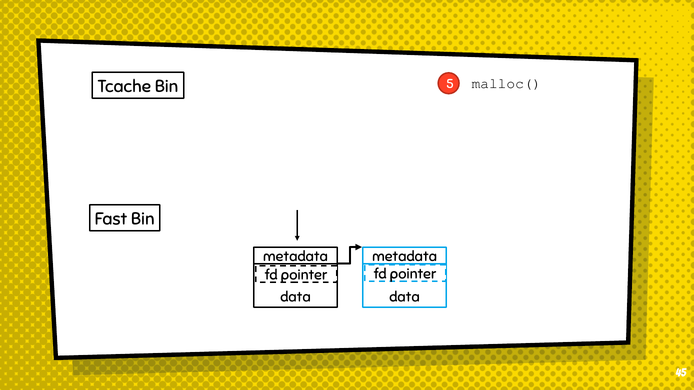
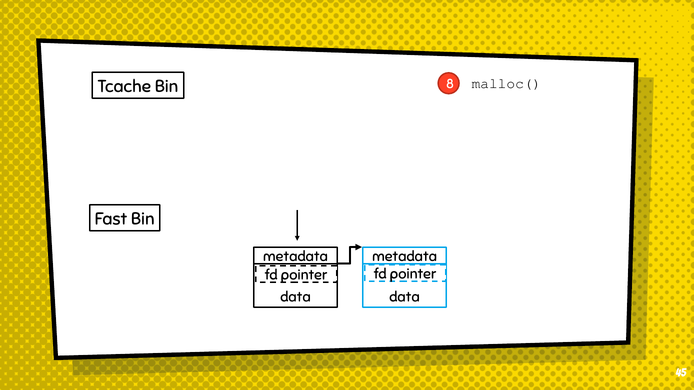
5: 5 -> 8 (450, 84)
